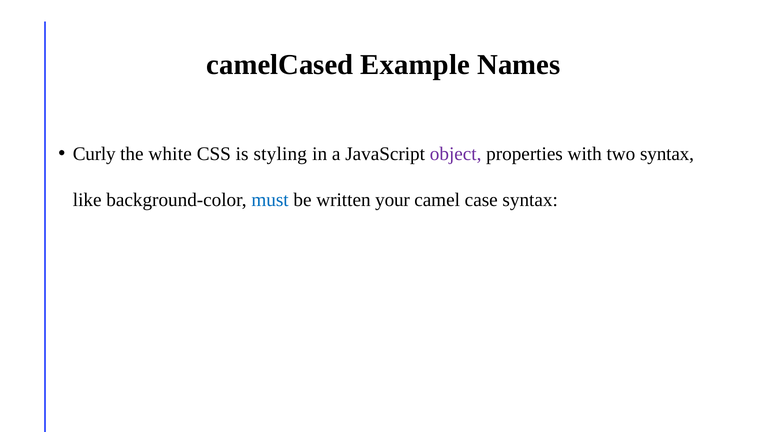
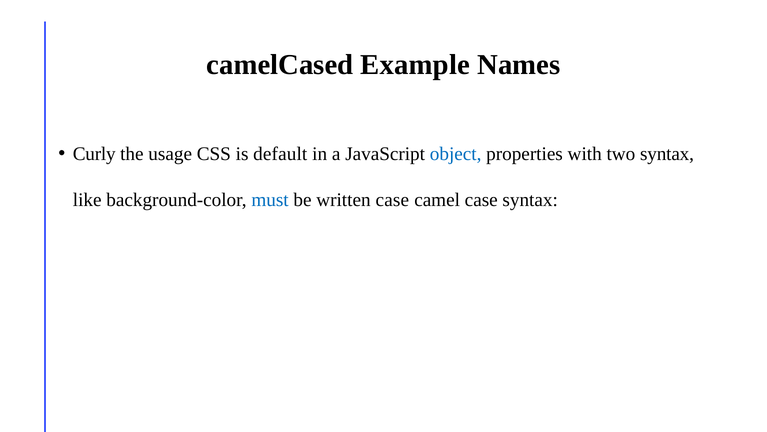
white: white -> usage (170, 154)
styling: styling -> default (280, 154)
object colour: purple -> blue (456, 154)
written your: your -> case (392, 200)
